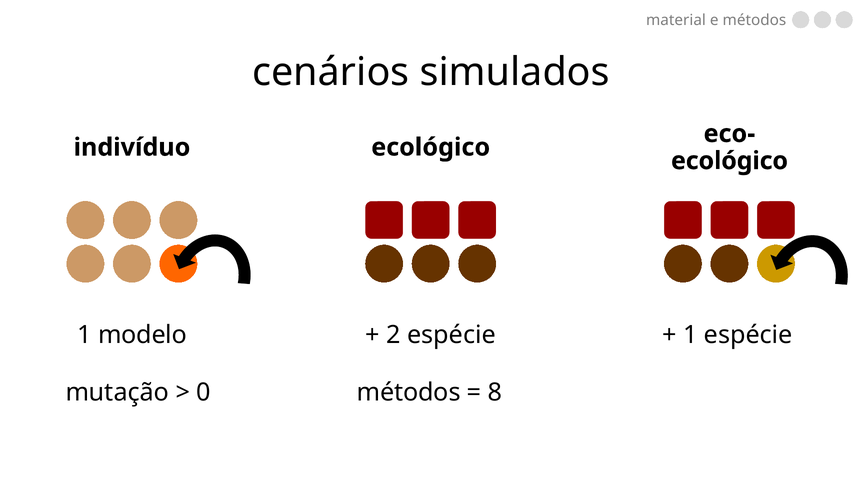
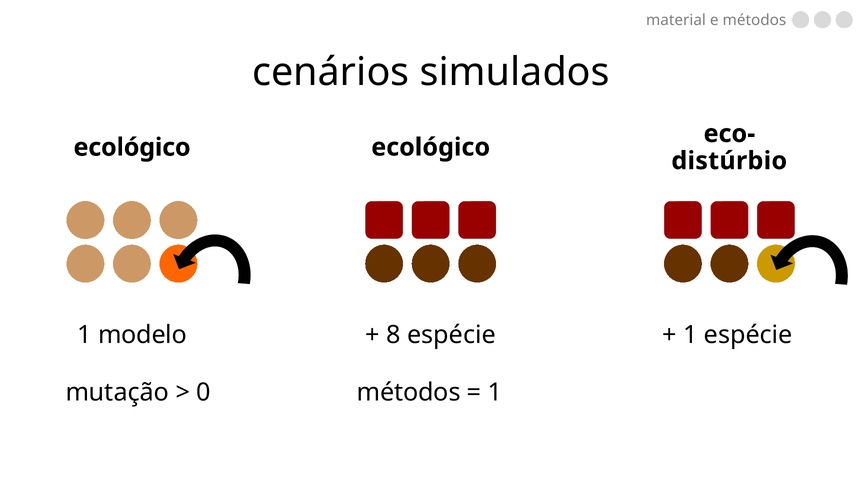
indivíduo: indivíduo -> ecológico (132, 148)
ecológico: ecológico -> distúrbio (729, 161)
2: 2 -> 8 (394, 335)
8: 8 -> 1 (495, 393)
